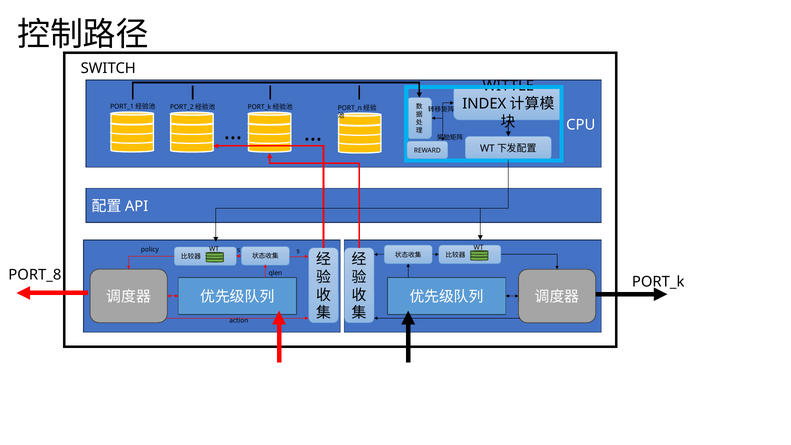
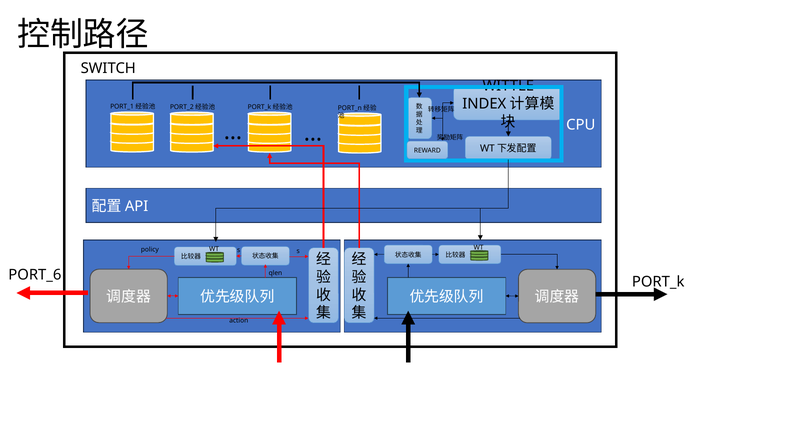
PORT_8: PORT_8 -> PORT_6 (35, 275)
